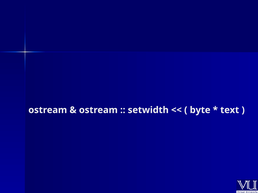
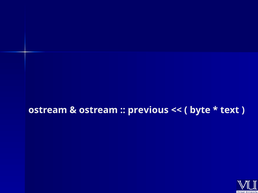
setwidth: setwidth -> previous (148, 110)
